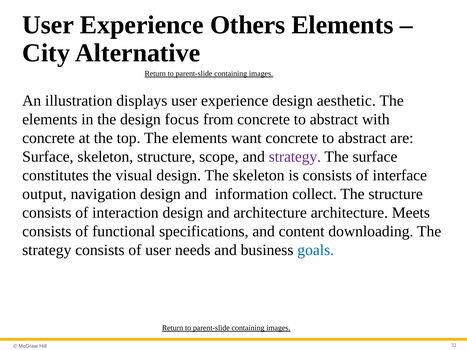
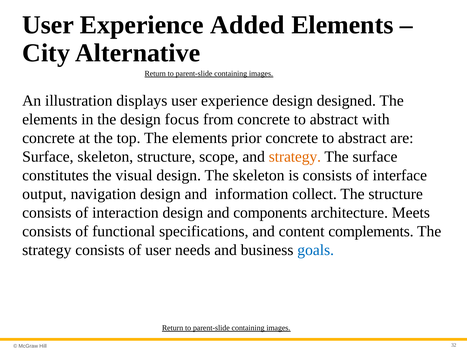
Others: Others -> Added (247, 25)
aesthetic: aesthetic -> designed (346, 101)
want: want -> prior (246, 138)
strategy colour: purple -> orange (295, 157)
and architecture: architecture -> components (270, 213)
downloading: downloading -> complements (371, 232)
